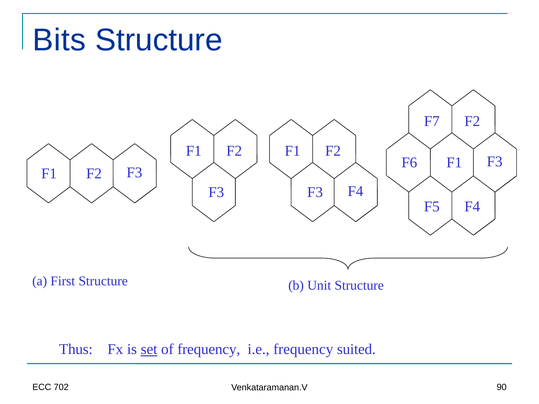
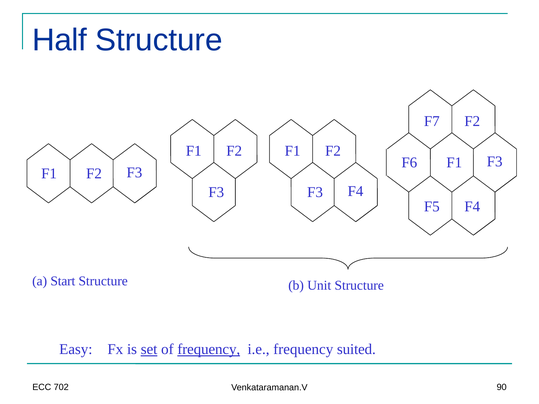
Bits: Bits -> Half (60, 40)
First: First -> Start (63, 281)
Thus: Thus -> Easy (76, 350)
frequency underline: none -> present (209, 350)
